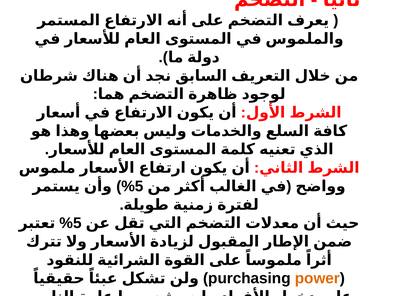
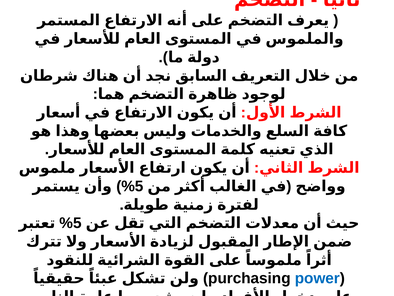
power colour: orange -> blue (317, 278)
